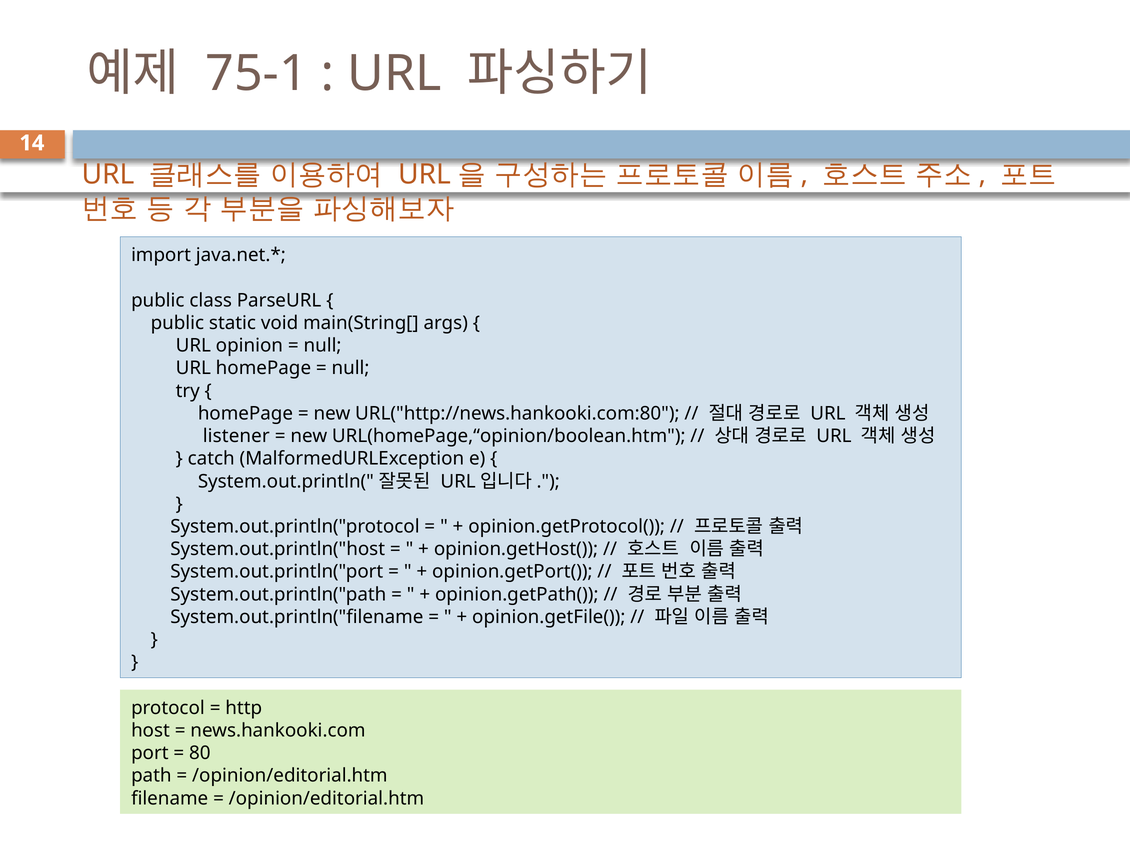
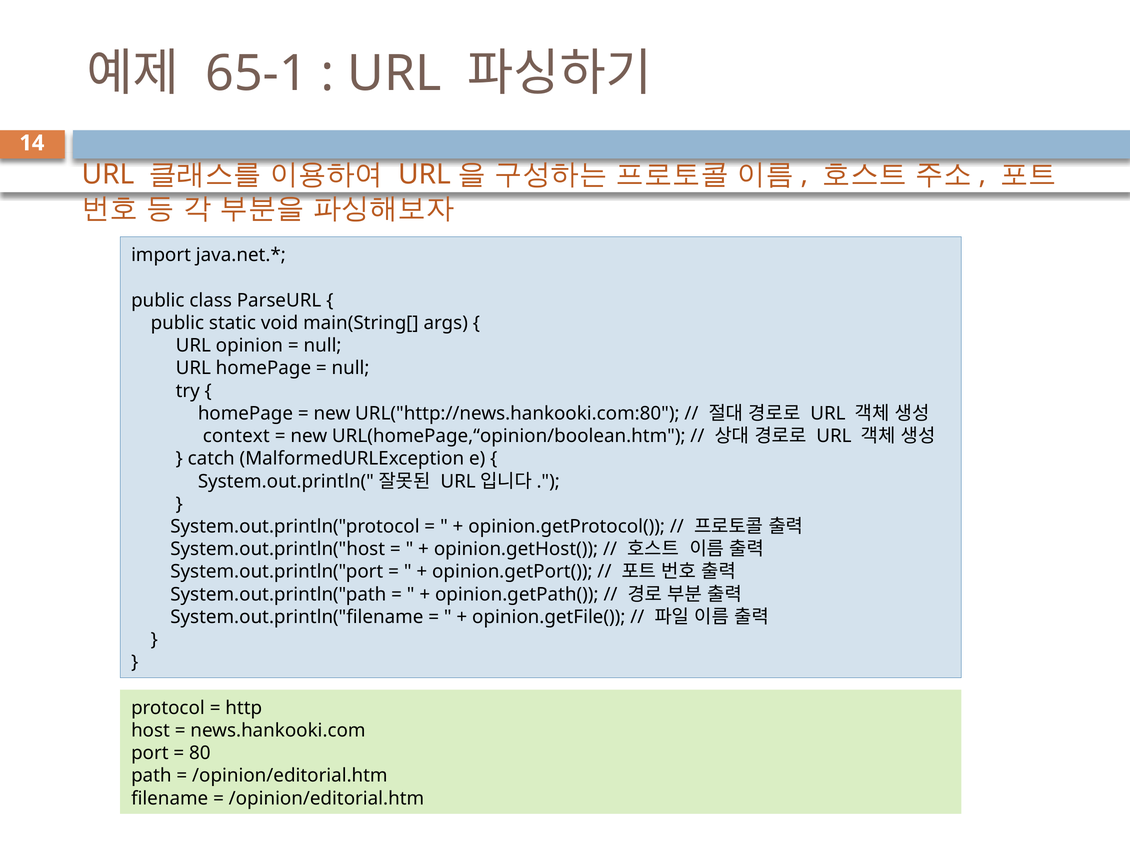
75-1: 75-1 -> 65-1 (257, 74)
listener: listener -> context (236, 436)
